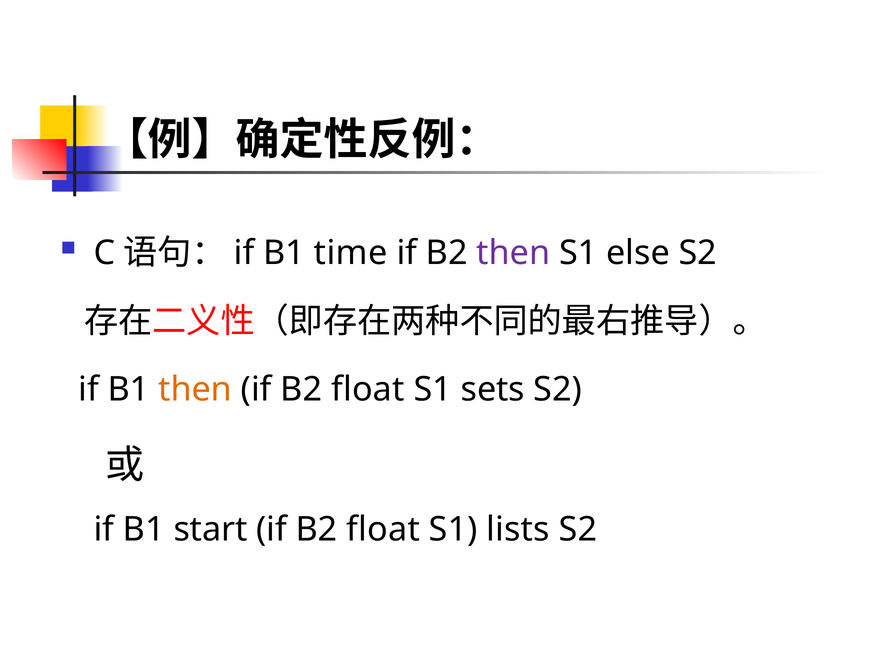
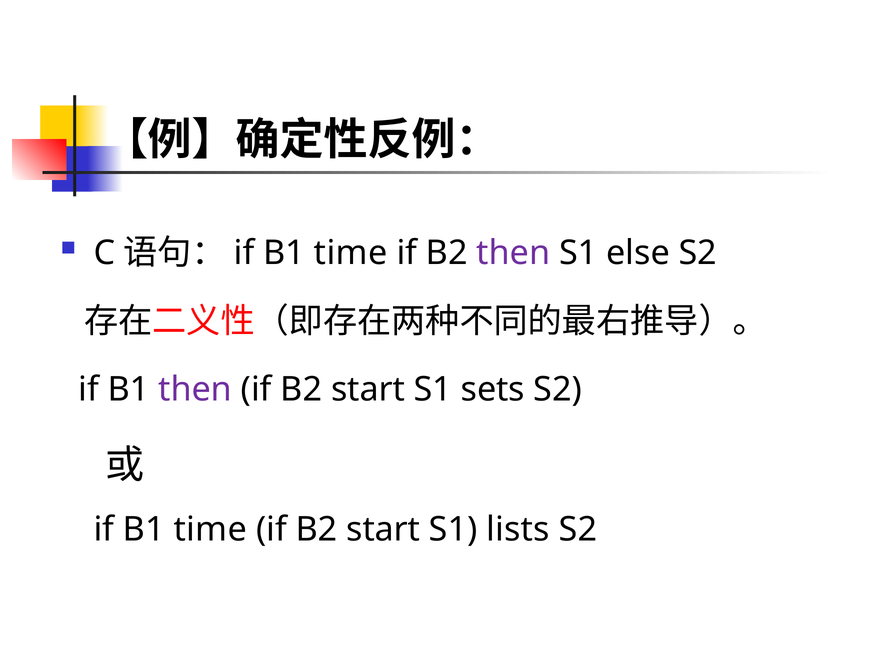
then colour: orange -> purple (195, 390)
float: float -> start (368, 390)
start: start -> time (210, 529)
float: float -> start (383, 529)
